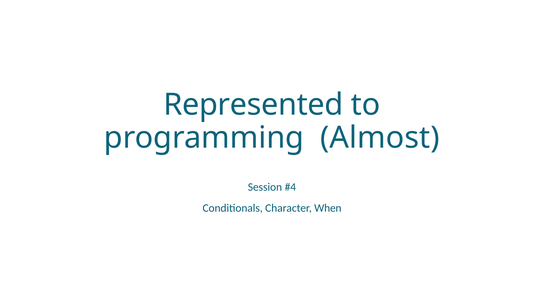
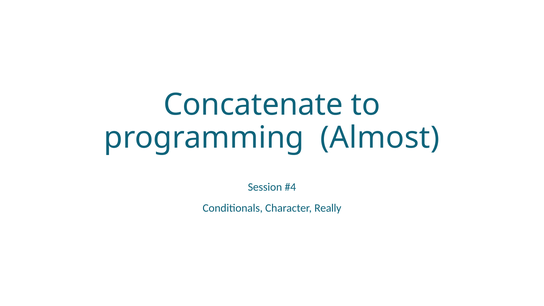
Represented: Represented -> Concatenate (253, 105)
When: When -> Really (328, 208)
